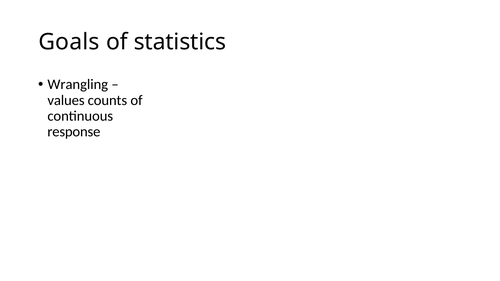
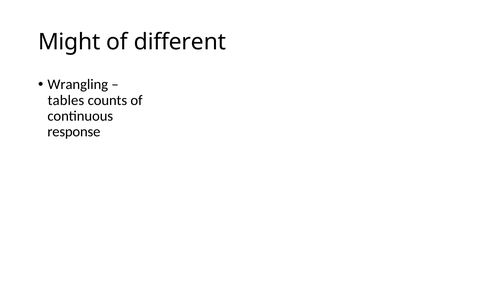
Goals: Goals -> Might (69, 42)
statistics: statistics -> different (180, 42)
values: values -> tables (66, 100)
